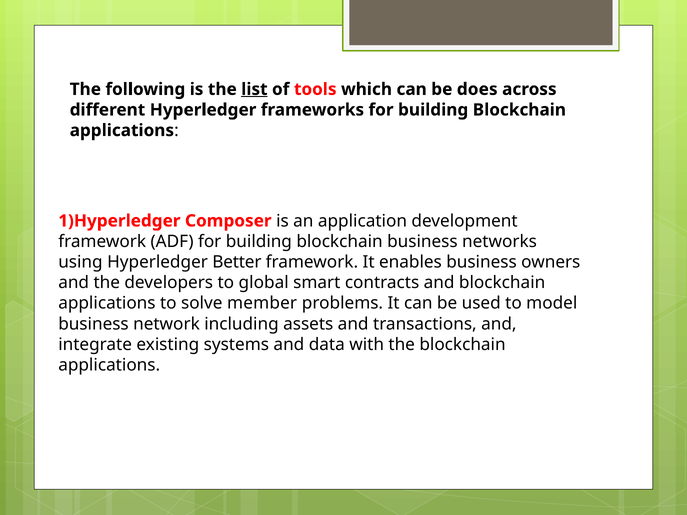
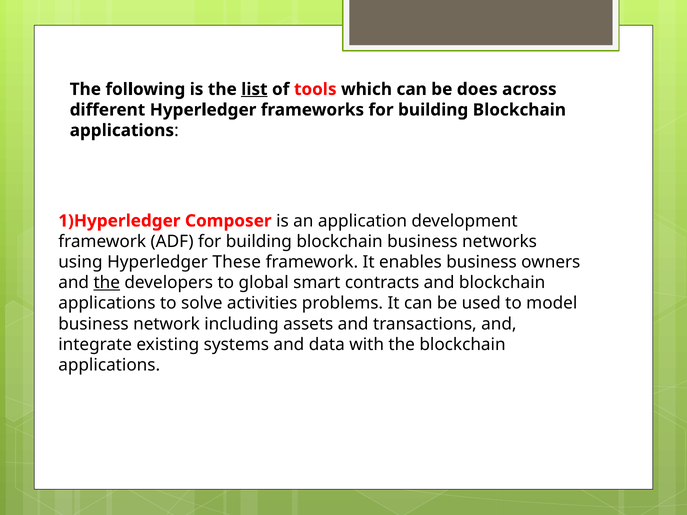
Better: Better -> These (237, 262)
the underline: none -> present (107, 283)
member: member -> activities (262, 303)
